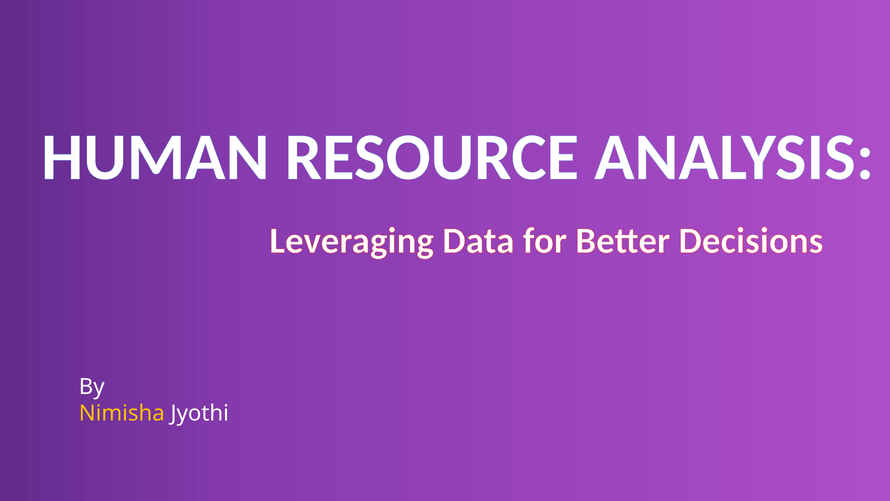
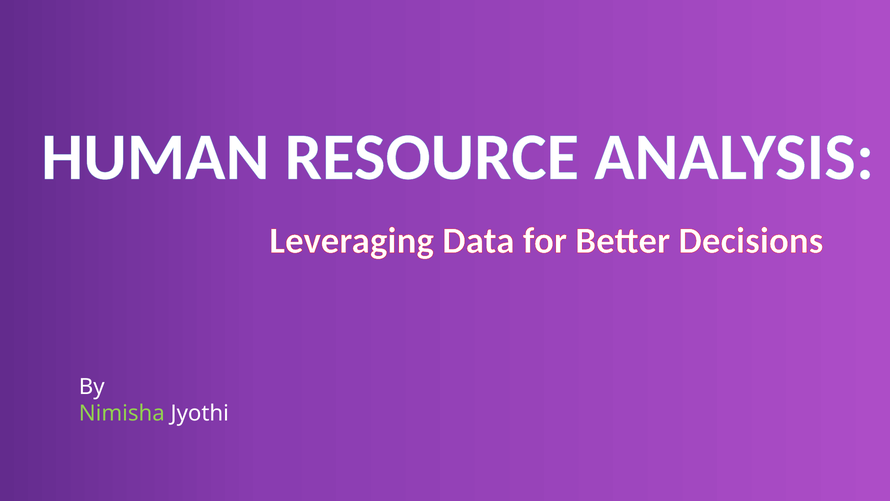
Nimisha colour: yellow -> light green (122, 413)
